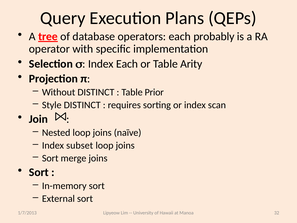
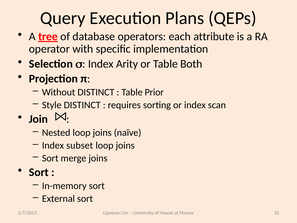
probably: probably -> attribute (214, 36)
Index Each: Each -> Arity (127, 64)
Arity: Arity -> Both (191, 64)
